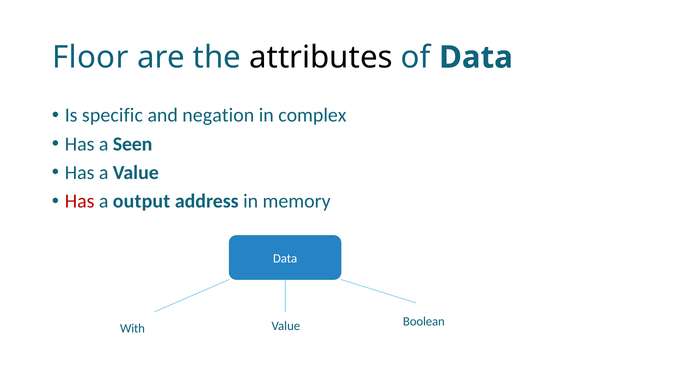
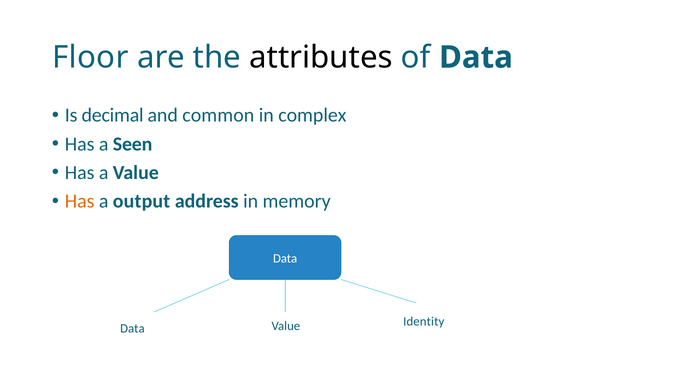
specific: specific -> decimal (113, 115)
negation: negation -> common (218, 115)
Has colour: red -> orange (80, 201)
With: With -> Data (132, 328)
Boolean: Boolean -> Identity (424, 321)
